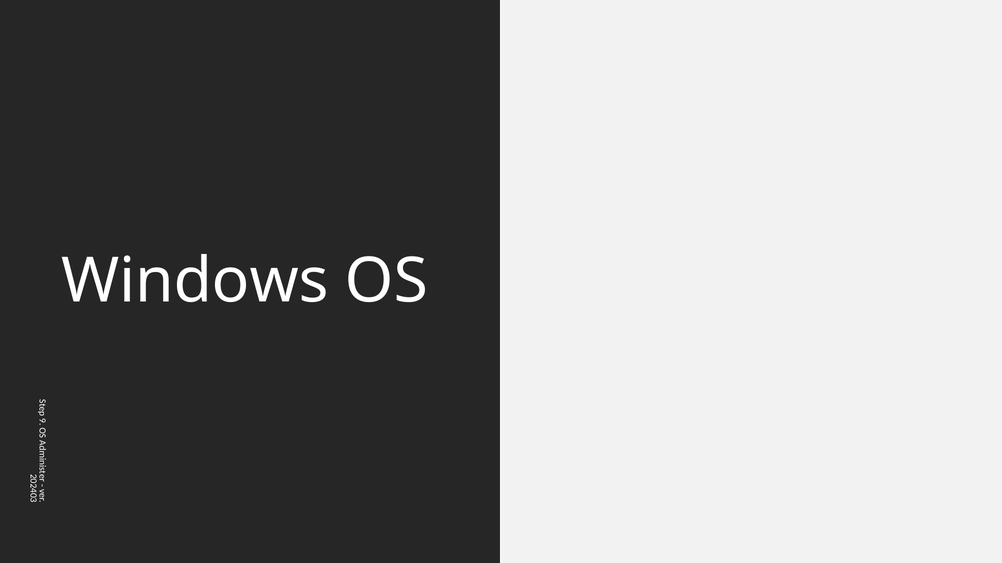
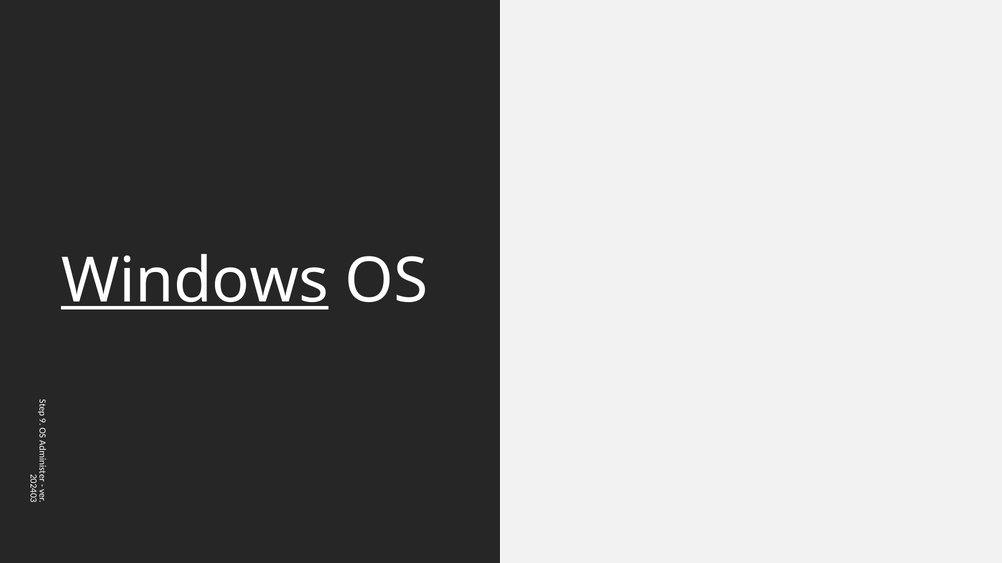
Windows underline: none -> present (195, 281)
